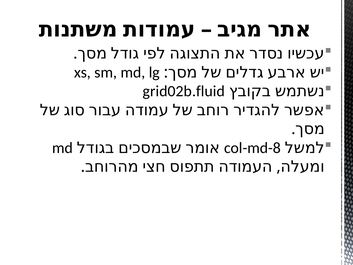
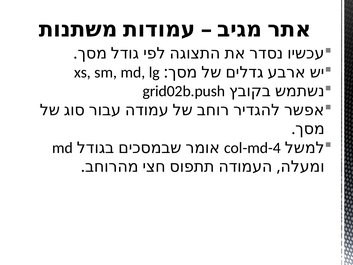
grid02b.fluid: grid02b.fluid -> grid02b.push (184, 91)
col-md-8: col-md-8 -> col-md-4 (252, 148)
